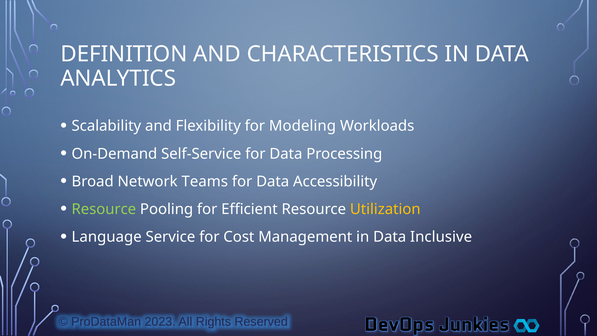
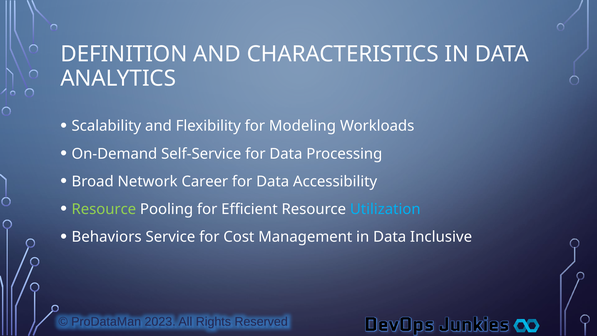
Teams: Teams -> Career (205, 181)
Utilization colour: yellow -> light blue (385, 209)
Language: Language -> Behaviors (107, 237)
